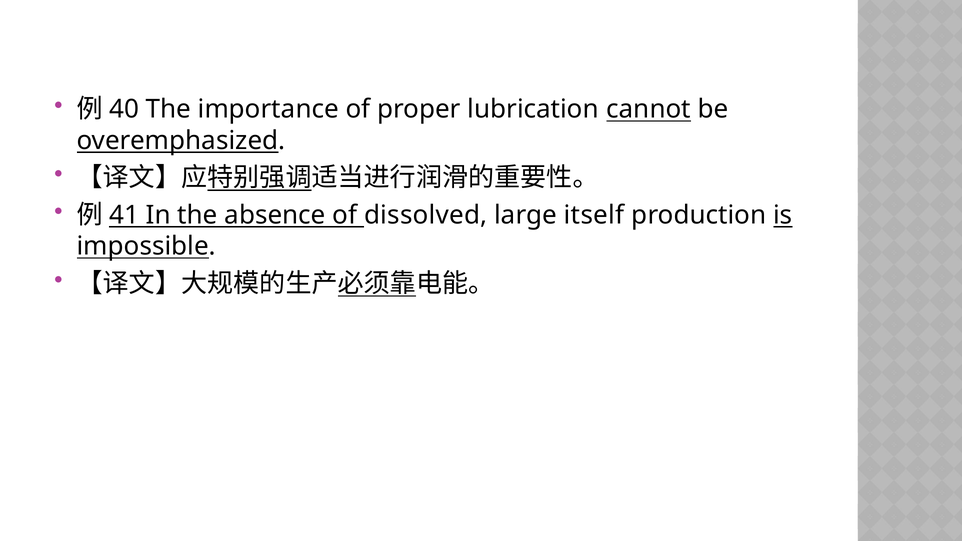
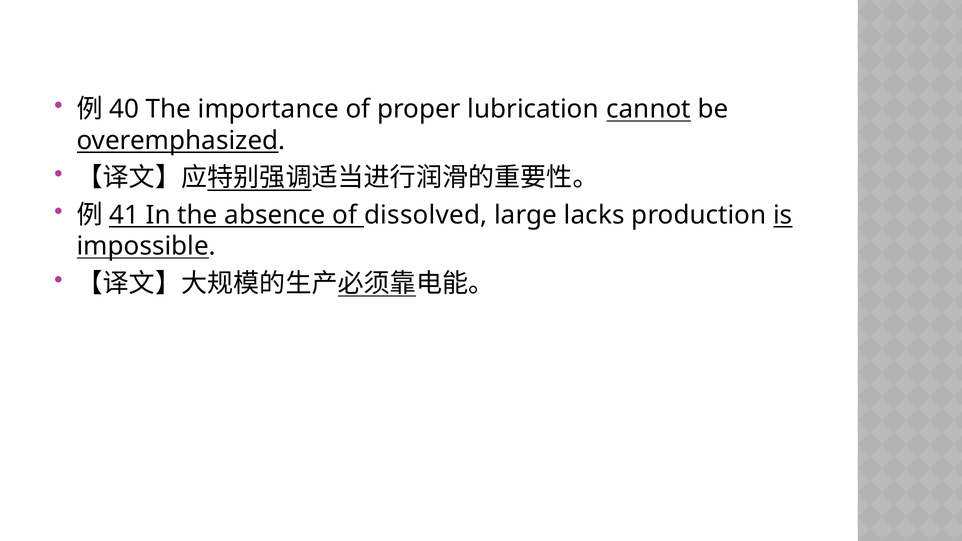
itself: itself -> lacks (594, 215)
